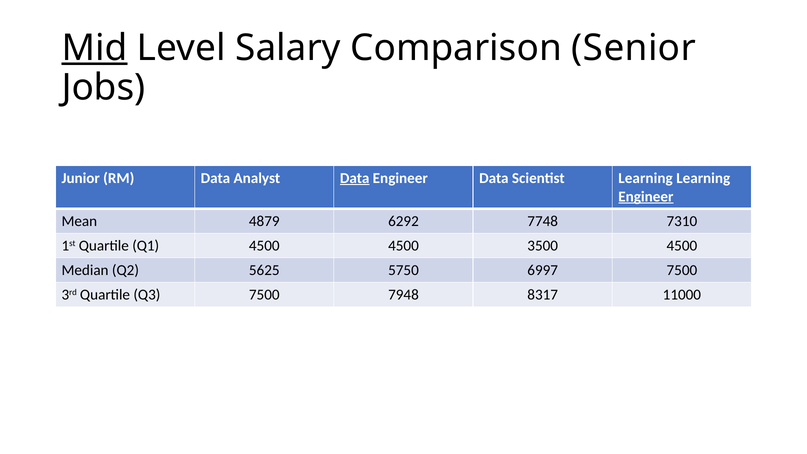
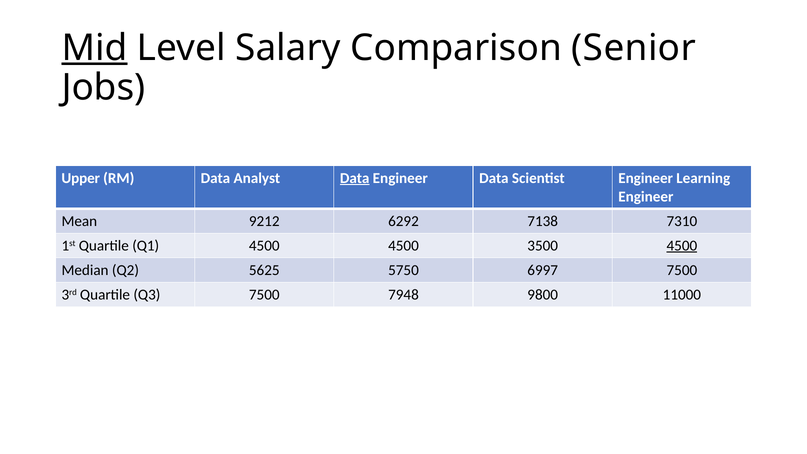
Junior: Junior -> Upper (81, 178)
Scientist Learning: Learning -> Engineer (646, 178)
Engineer underline: present -> none (646, 197)
4879: 4879 -> 9212 (264, 221)
7748: 7748 -> 7138 (543, 221)
4500 underline: none -> present (682, 246)
8317: 8317 -> 9800 (543, 295)
